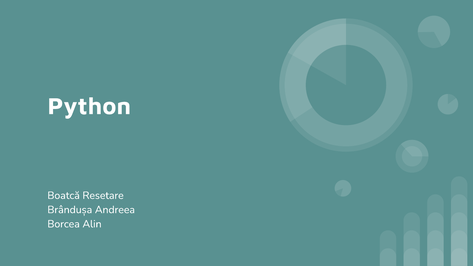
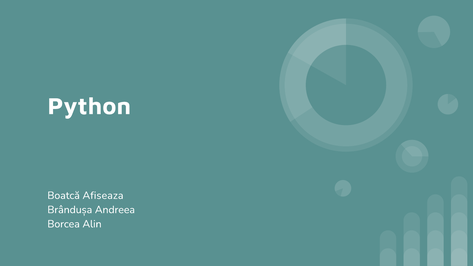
Resetare: Resetare -> Afiseaza (103, 195)
